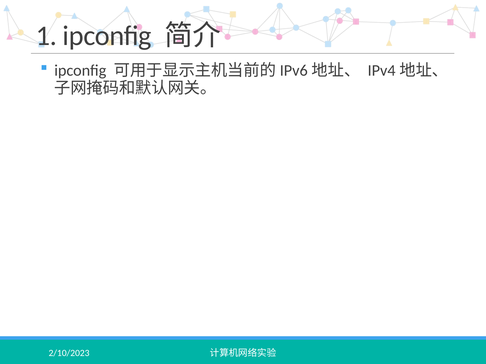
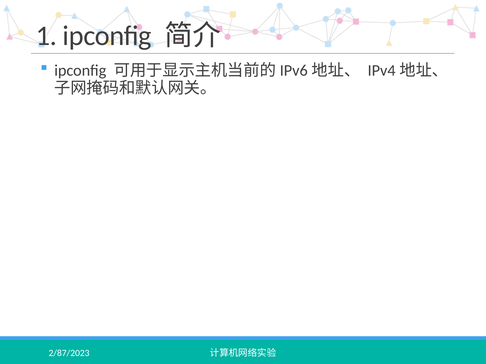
2/10/2023: 2/10/2023 -> 2/87/2023 (69, 354)
